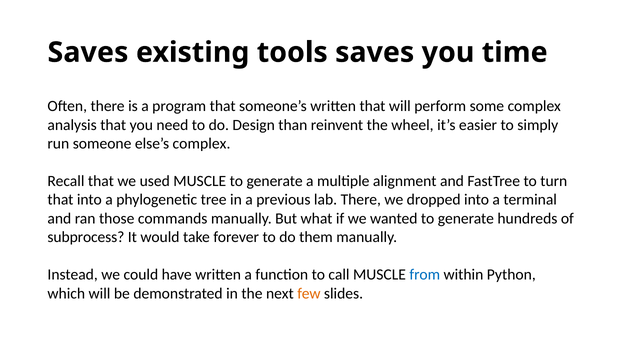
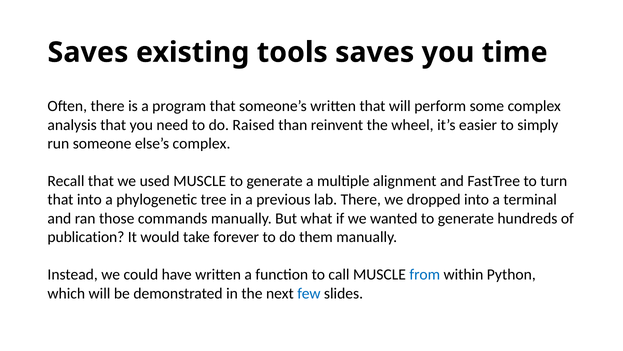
Design: Design -> Raised (254, 125)
subprocess: subprocess -> publication (86, 237)
few colour: orange -> blue (309, 293)
